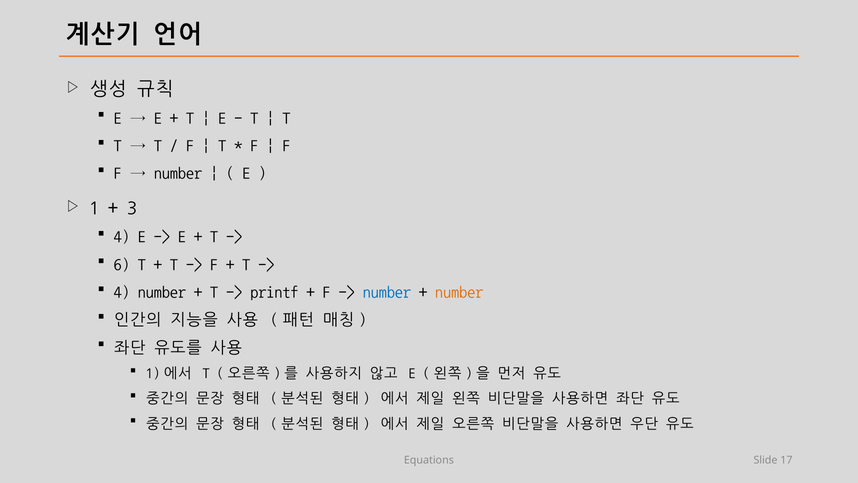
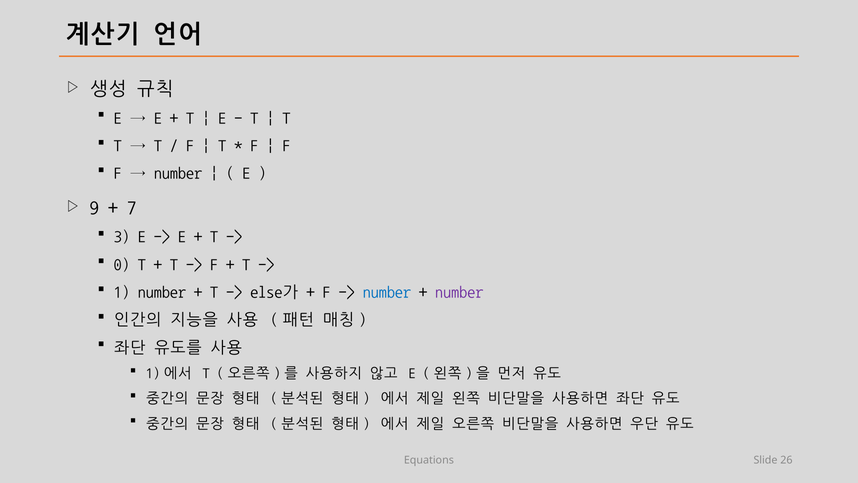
1: 1 -> 9 (94, 207)
3: 3 -> 7 (132, 207)
4: 4 -> 3 (122, 236)
6: 6 -> 0 (122, 264)
4: 4 -> 1 (122, 292)
printf: printf -> else가 (274, 292)
number colour: orange -> purple (459, 292)
17: 17 -> 26 (786, 460)
